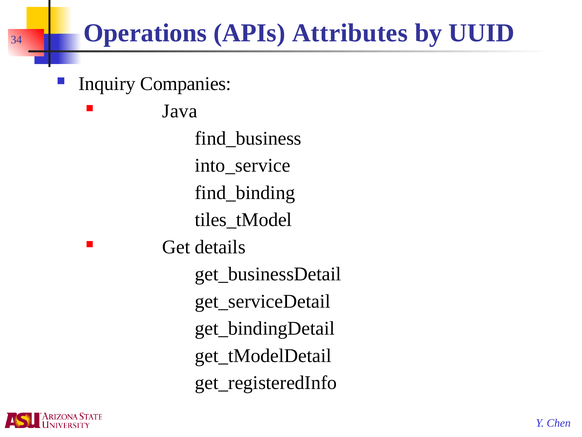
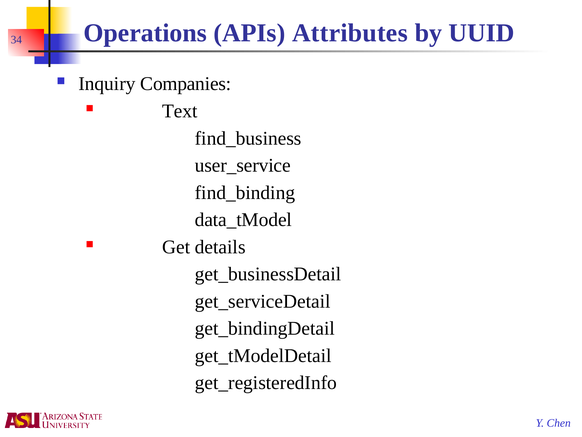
Java: Java -> Text (180, 111)
into_service: into_service -> user_service (243, 165)
tiles_tModel: tiles_tModel -> data_tModel (243, 220)
